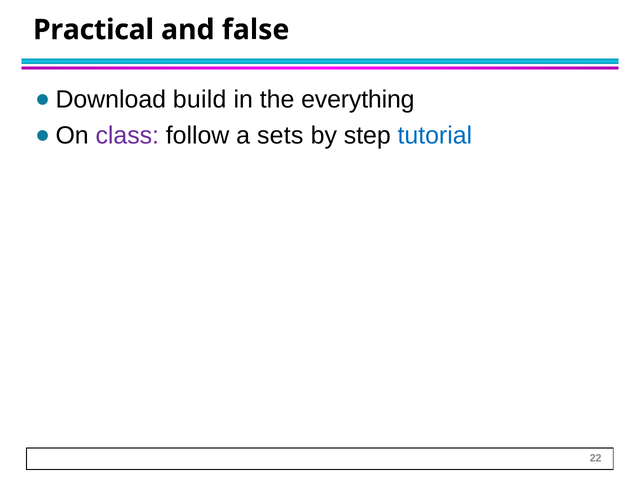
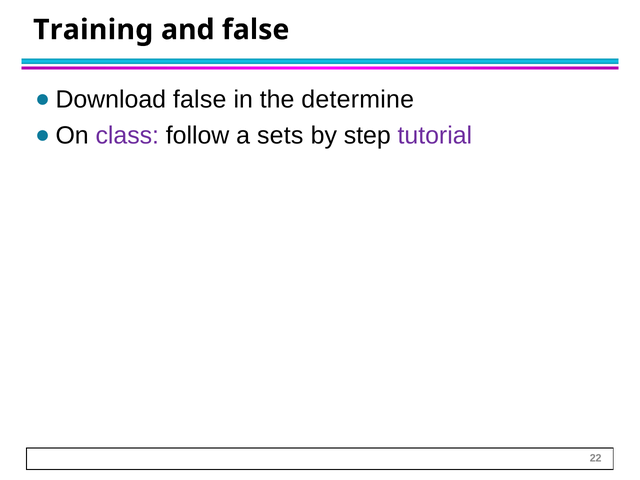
Practical: Practical -> Training (93, 30)
build: build -> false (200, 100)
everything: everything -> determine (358, 100)
tutorial colour: blue -> purple (435, 136)
